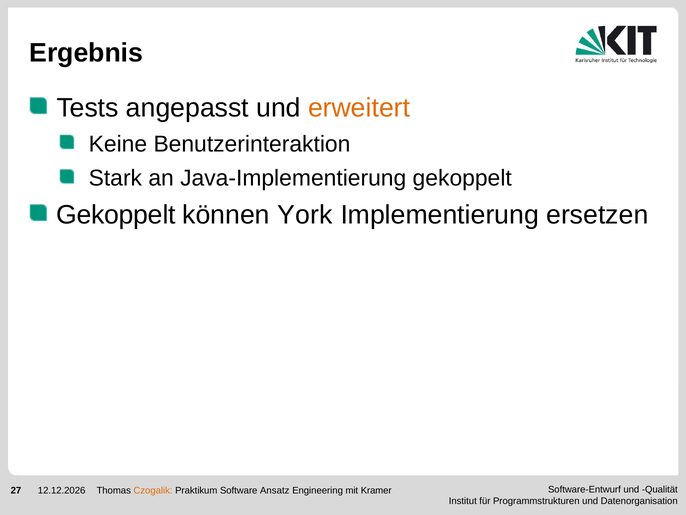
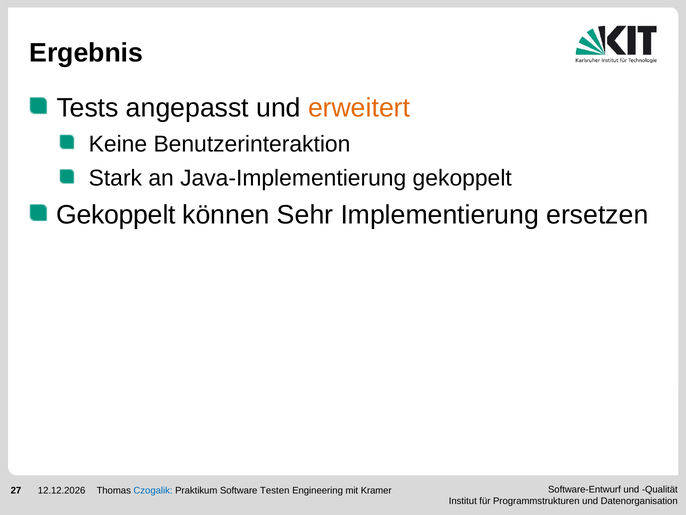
York: York -> Sehr (305, 215)
Czogalik colour: orange -> blue (153, 490)
Ansatz: Ansatz -> Testen (275, 490)
